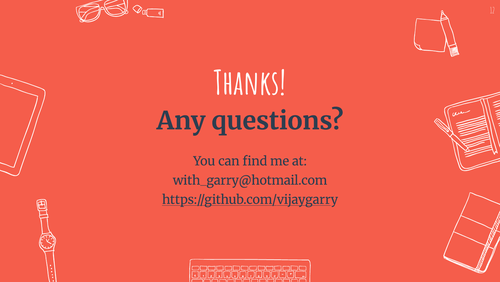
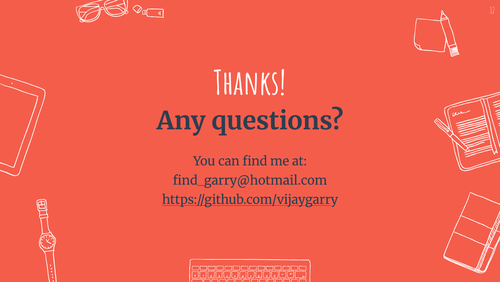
with_garry@hotmail.com: with_garry@hotmail.com -> find_garry@hotmail.com (250, 180)
